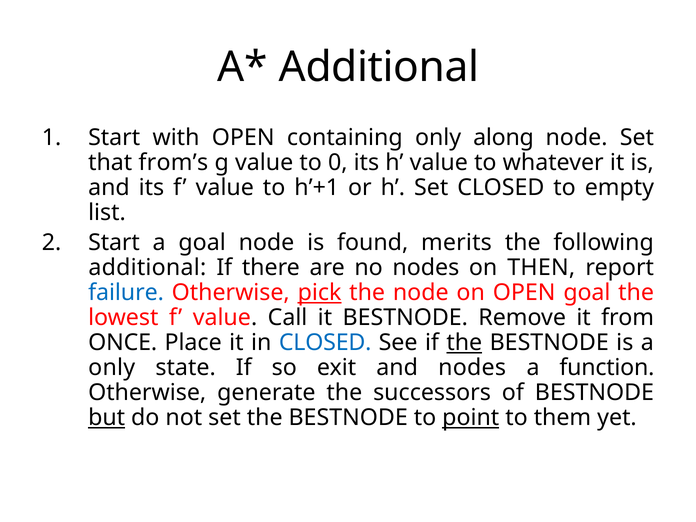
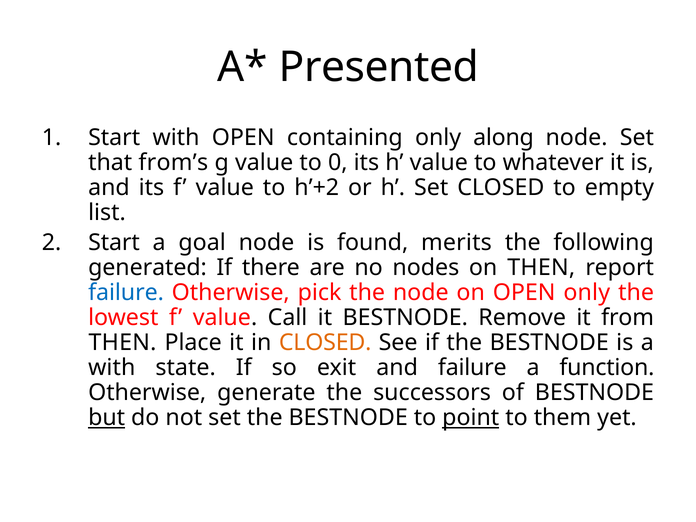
Additional: Additional -> Presented (379, 67)
h’+1: h’+1 -> h’+2 (317, 188)
additional: additional -> generated (147, 268)
pick underline: present -> none (320, 293)
OPEN goal: goal -> only (587, 293)
ONCE: ONCE -> THEN (122, 343)
CLOSED colour: blue -> orange (325, 343)
the underline: present -> none (464, 343)
only: only -> with (112, 368)
and nodes: nodes -> failure (472, 368)
